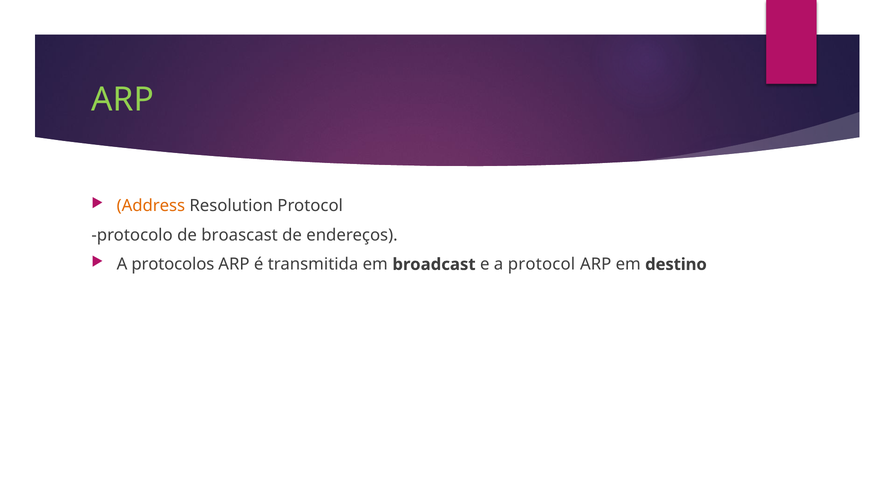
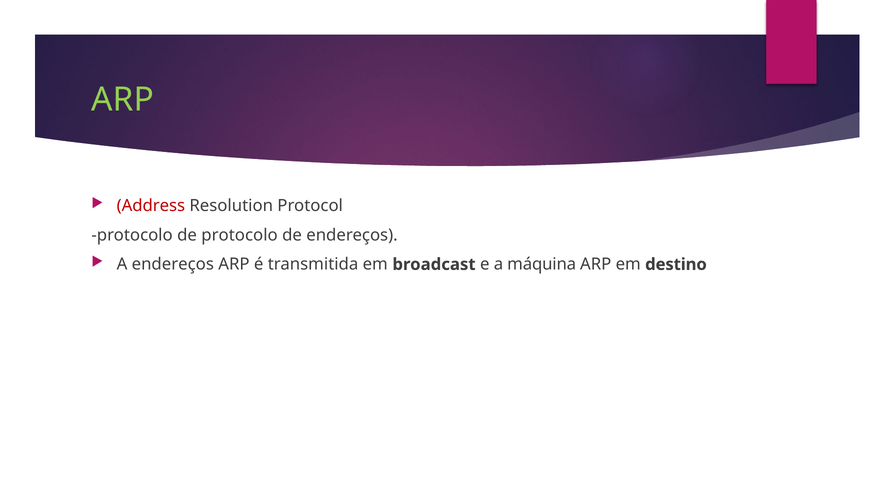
Address colour: orange -> red (151, 206)
de broascast: broascast -> protocolo (240, 235)
A protocolos: protocolos -> endereços (173, 265)
a protocol: protocol -> máquina (542, 265)
